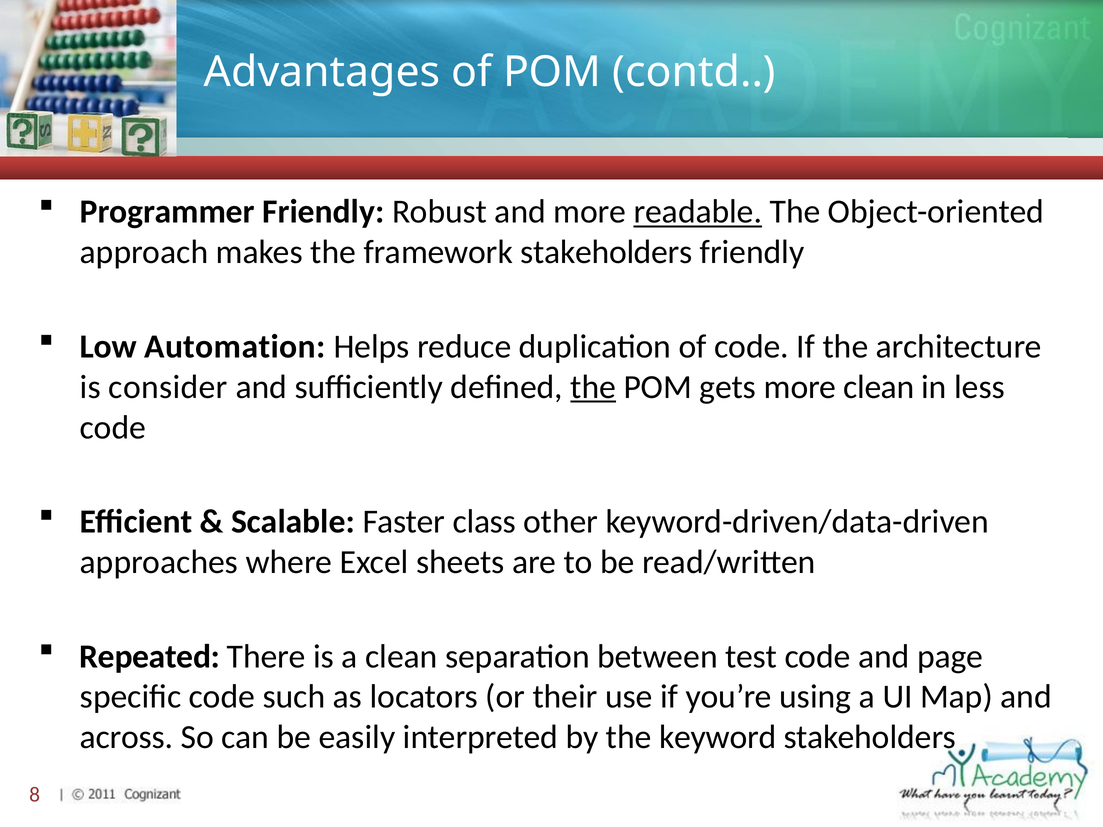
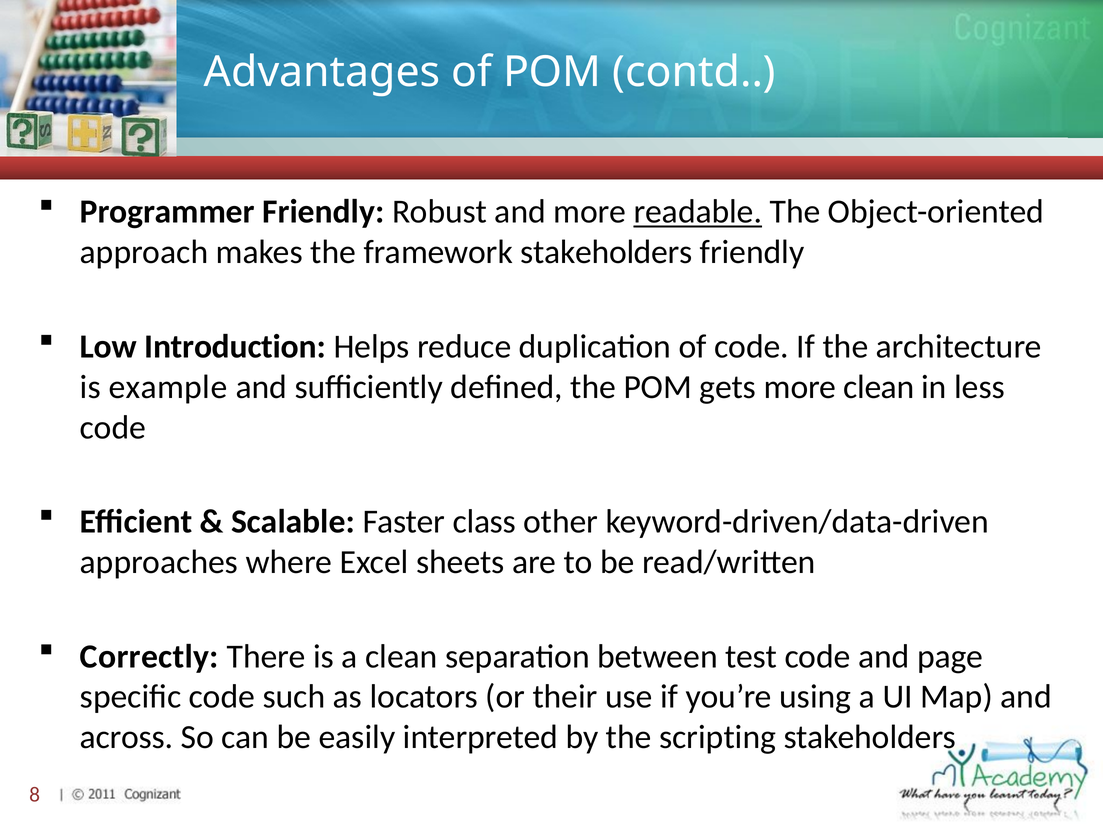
Automation: Automation -> Introduction (235, 347)
consider: consider -> example (168, 387)
the underline: present -> none (593, 387)
Repeated: Repeated -> Correctly (149, 657)
keyword: keyword -> scripting (718, 737)
